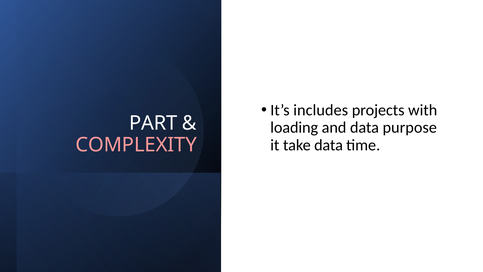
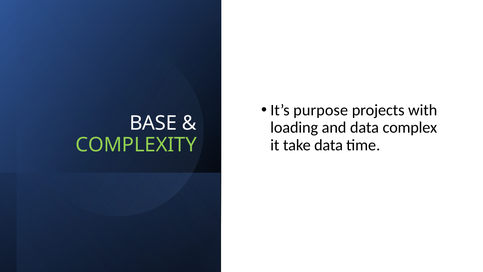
includes: includes -> purpose (321, 110)
PART: PART -> BASE (153, 123)
purpose: purpose -> complex (410, 128)
COMPLEXITY colour: pink -> light green (136, 145)
